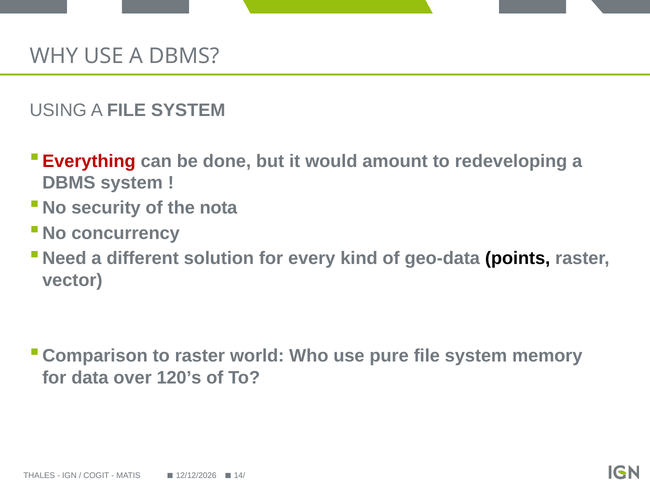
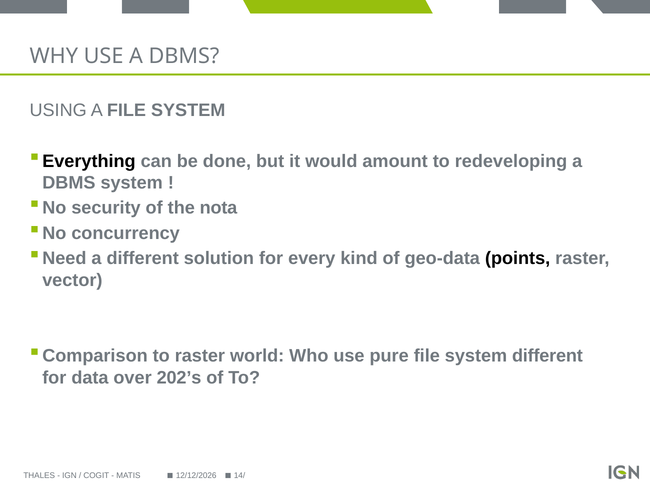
Everything colour: red -> black (89, 161)
system memory: memory -> different (547, 356)
120’s: 120’s -> 202’s (179, 378)
